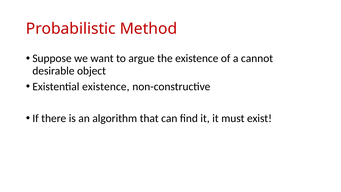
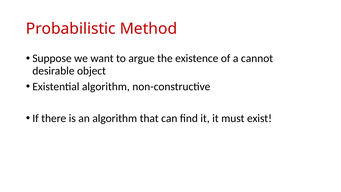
Existential existence: existence -> algorithm (106, 87)
